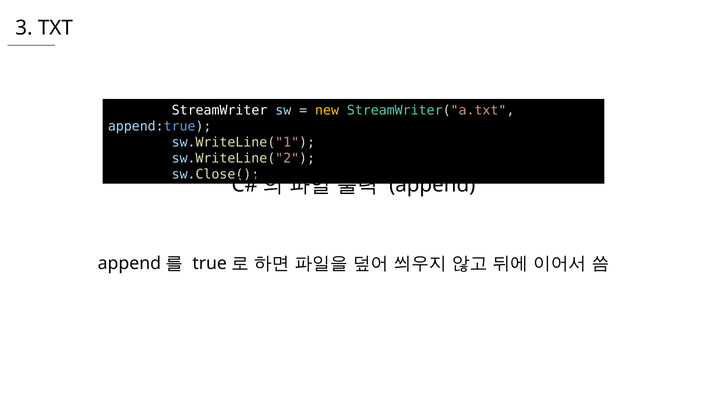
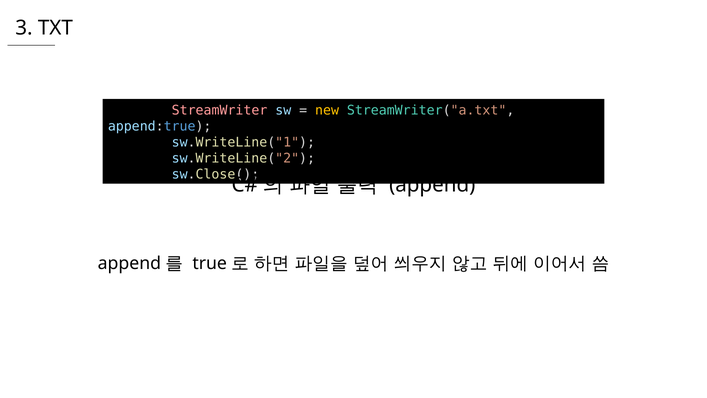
StreamWriter colour: white -> pink (220, 110)
